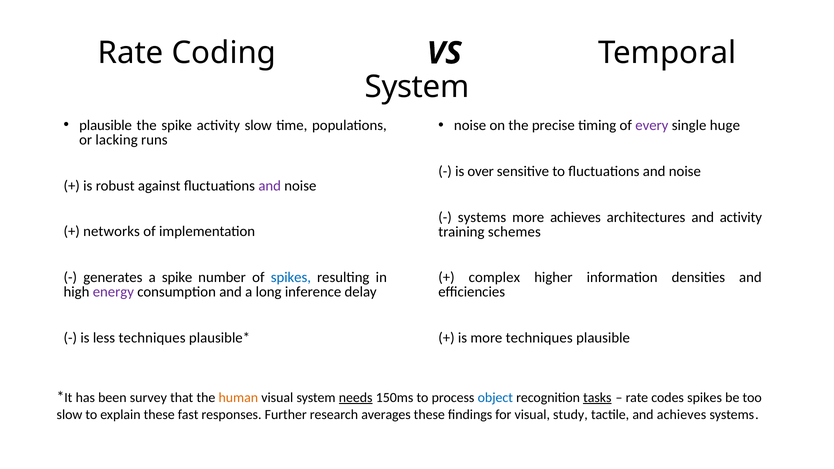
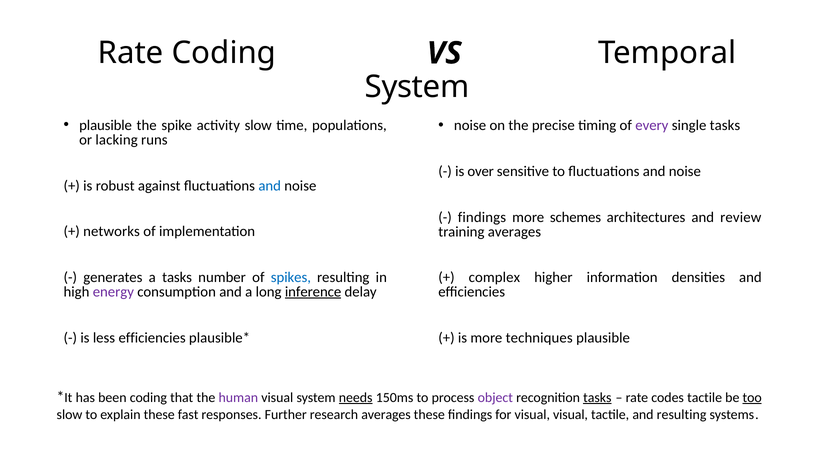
single huge: huge -> tasks (725, 126)
and colour: purple -> blue (270, 186)
systems: systems -> findings (482, 217)
more achieves: achieves -> schemes (576, 217)
and activity: activity -> review (741, 217)
training schemes: schemes -> averages (514, 232)
a spike: spike -> tasks (177, 278)
inference underline: none -> present (313, 292)
less techniques: techniques -> efficiencies (152, 338)
been survey: survey -> coding (148, 398)
human colour: orange -> purple (238, 398)
object colour: blue -> purple (495, 398)
codes spikes: spikes -> tactile (705, 398)
too underline: none -> present (752, 398)
visual study: study -> visual (571, 415)
and achieves: achieves -> resulting (682, 415)
